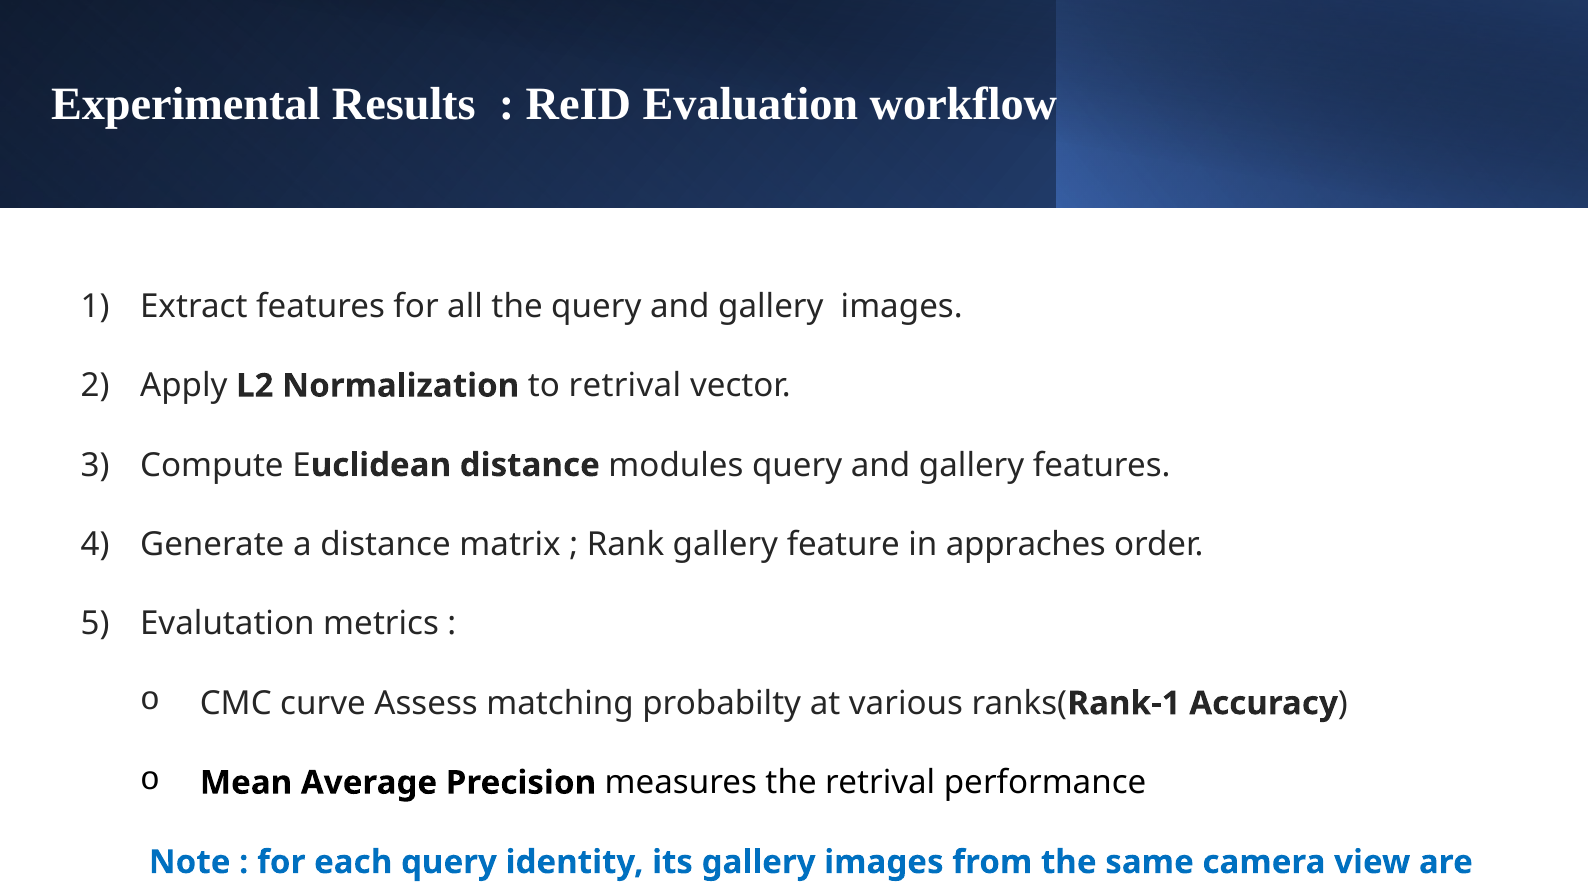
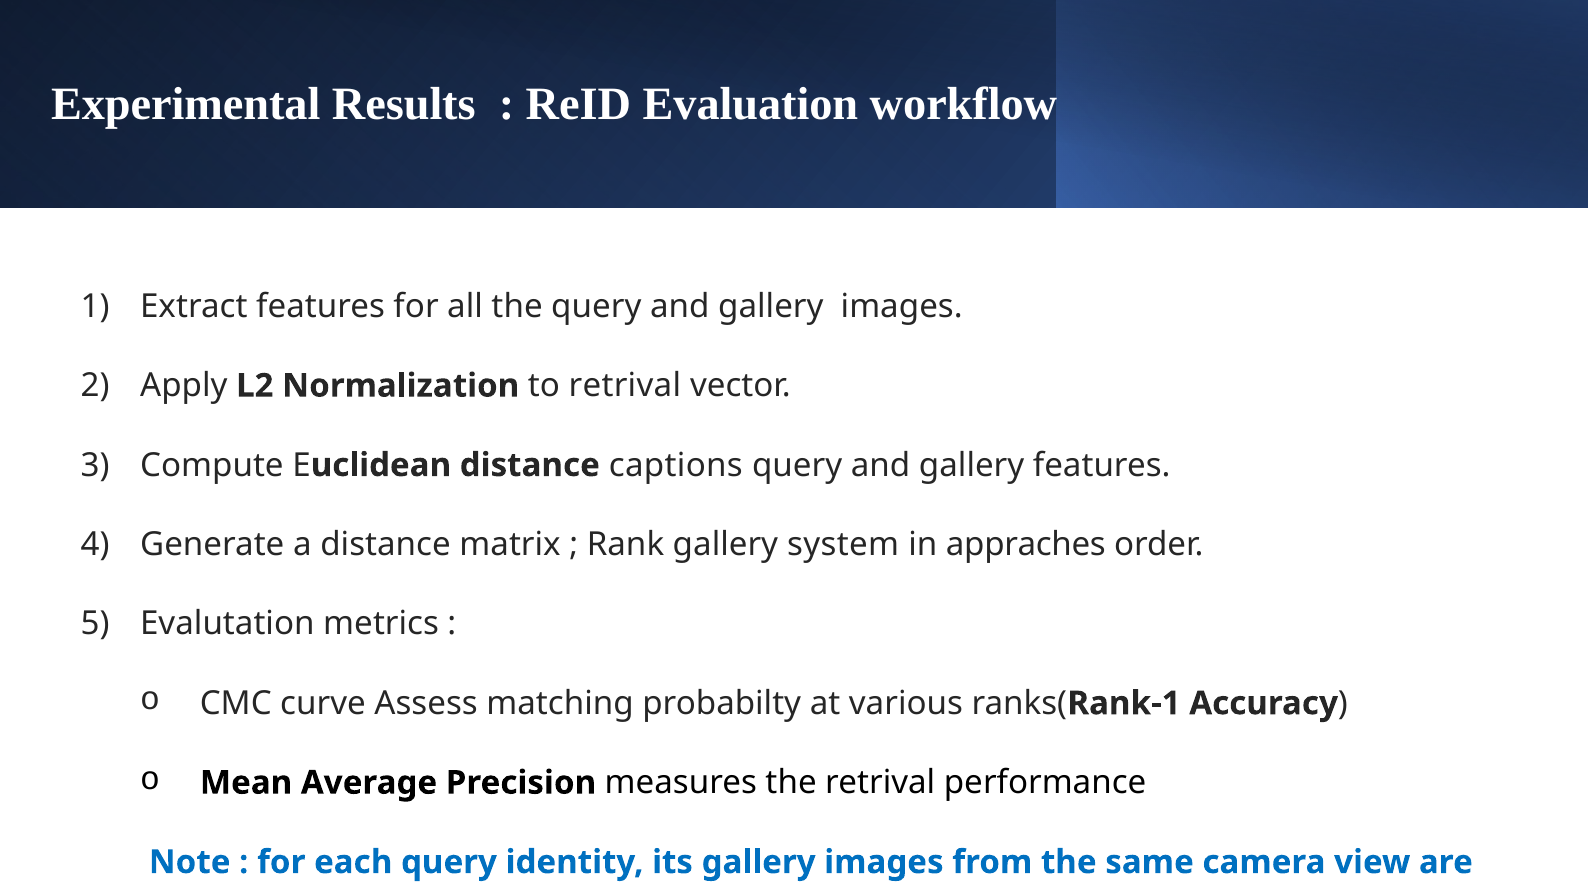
modules: modules -> captions (676, 465)
feature: feature -> system (843, 545)
